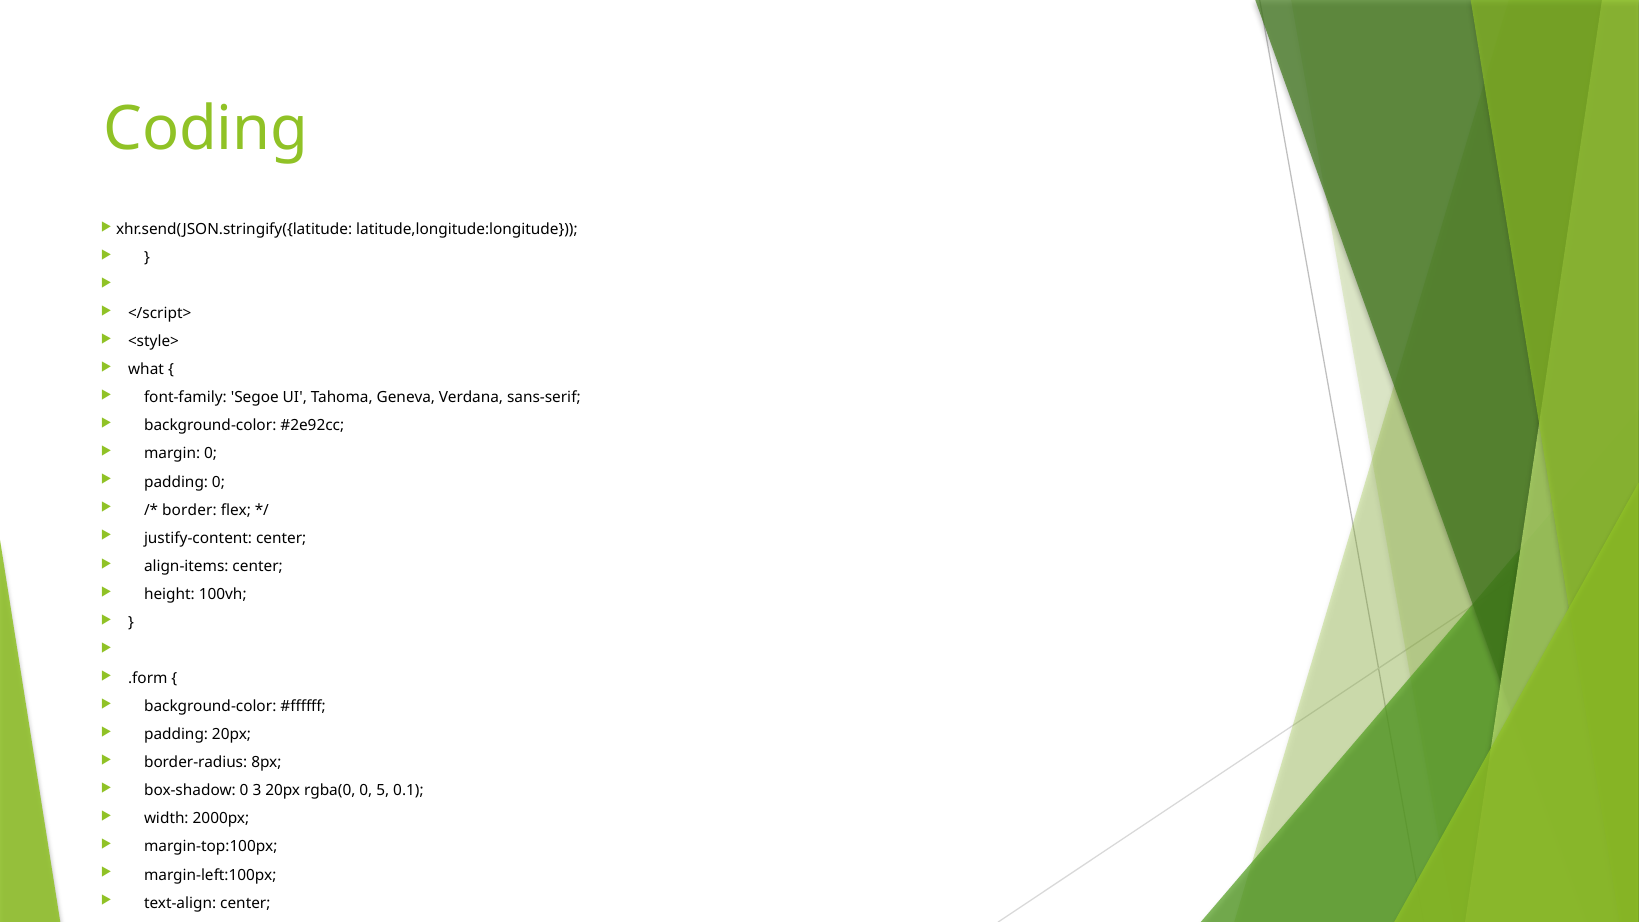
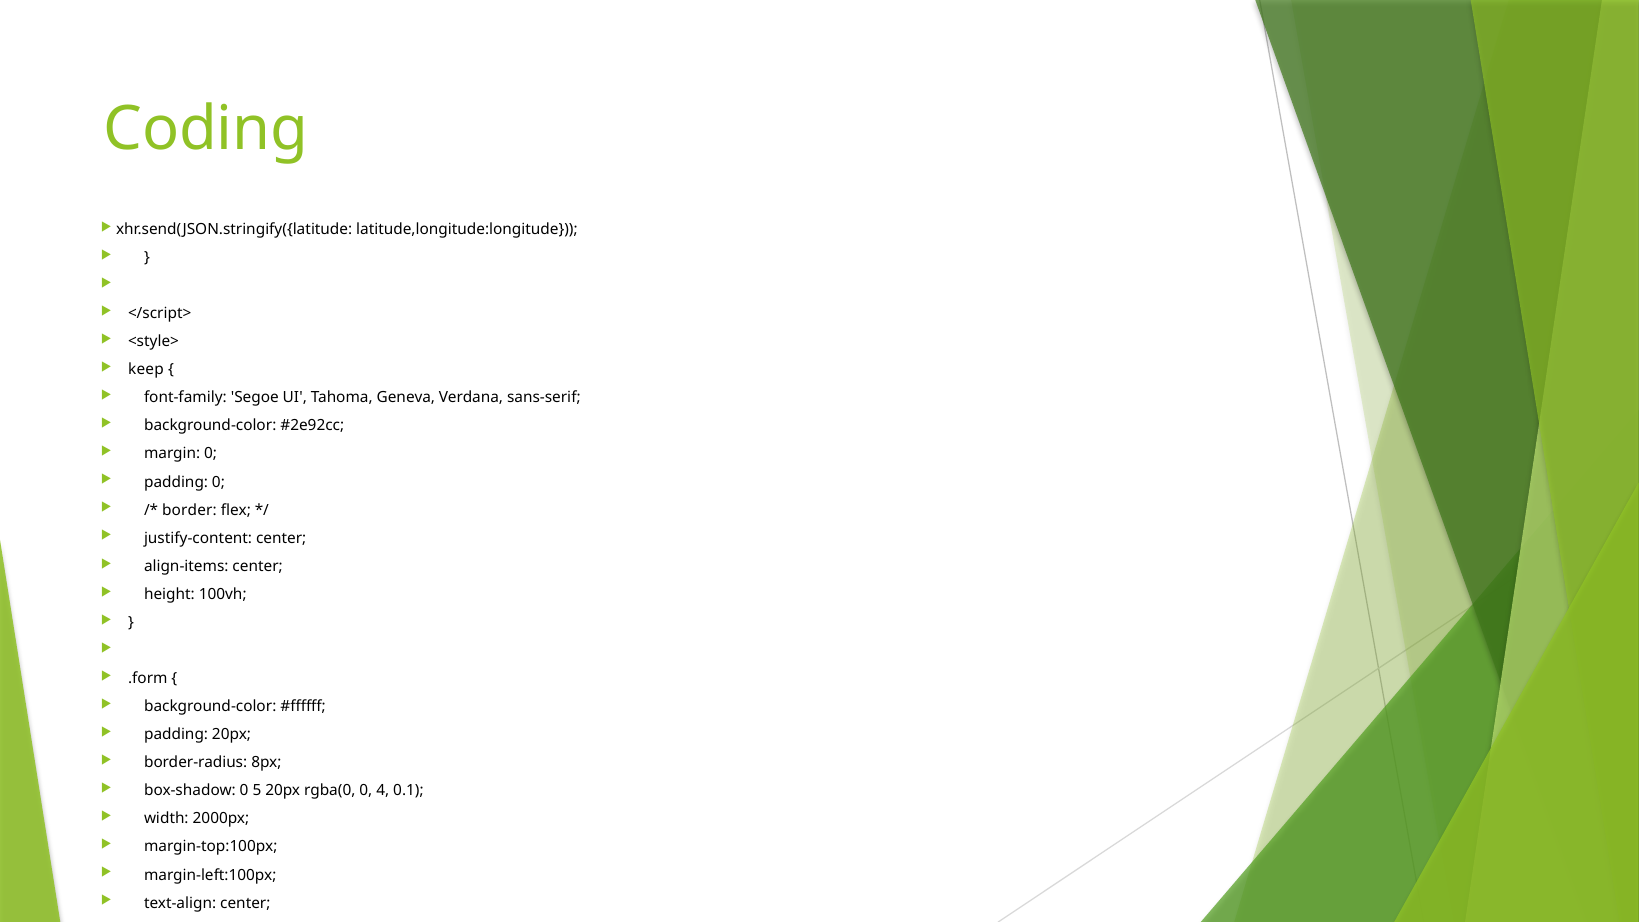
what: what -> keep (146, 370)
3: 3 -> 5 (257, 791)
5: 5 -> 4 (383, 791)
